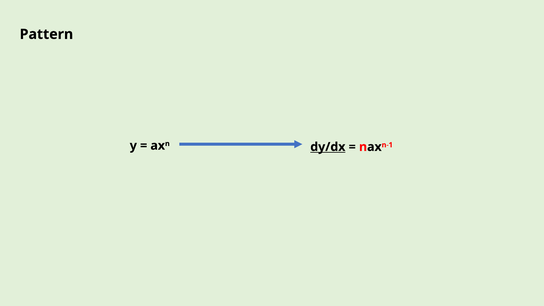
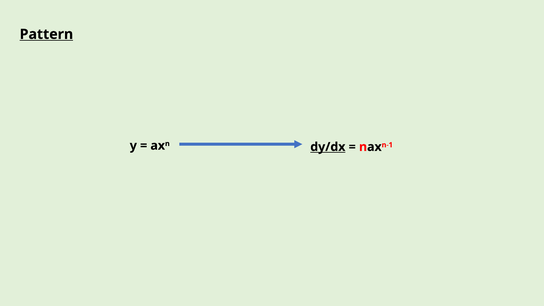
Pattern underline: none -> present (46, 34)
